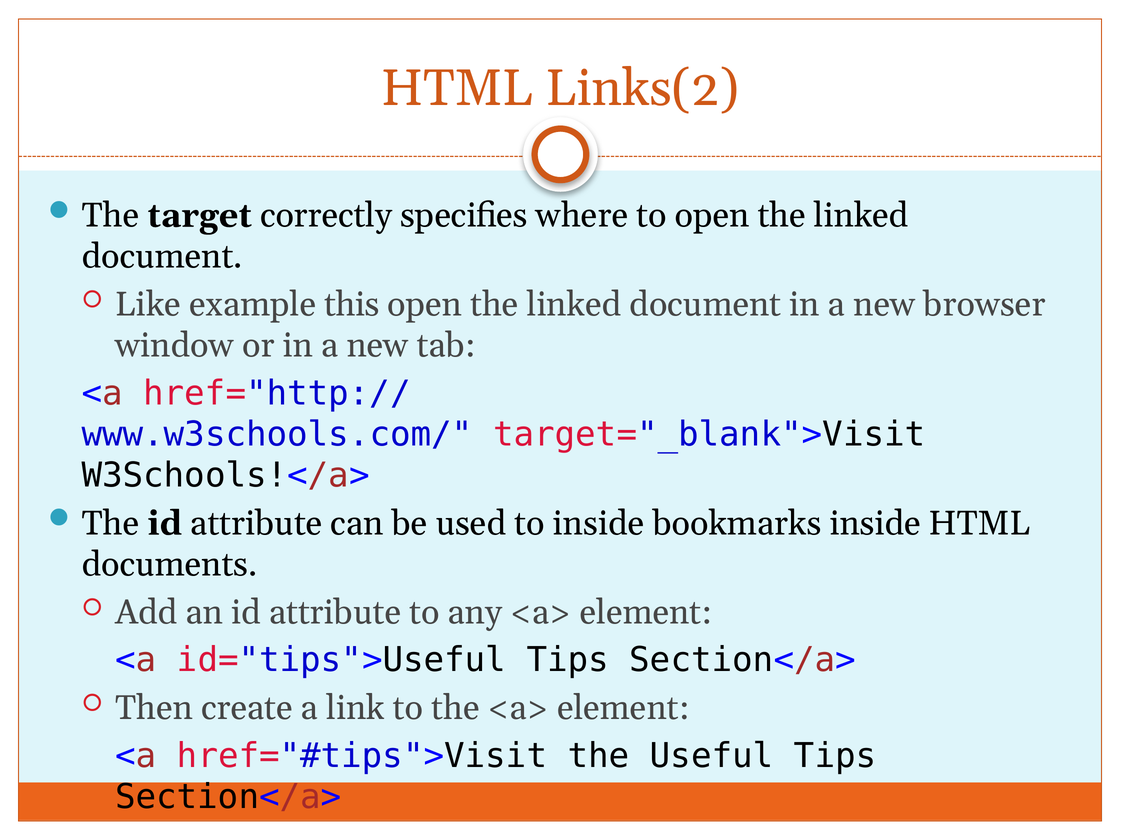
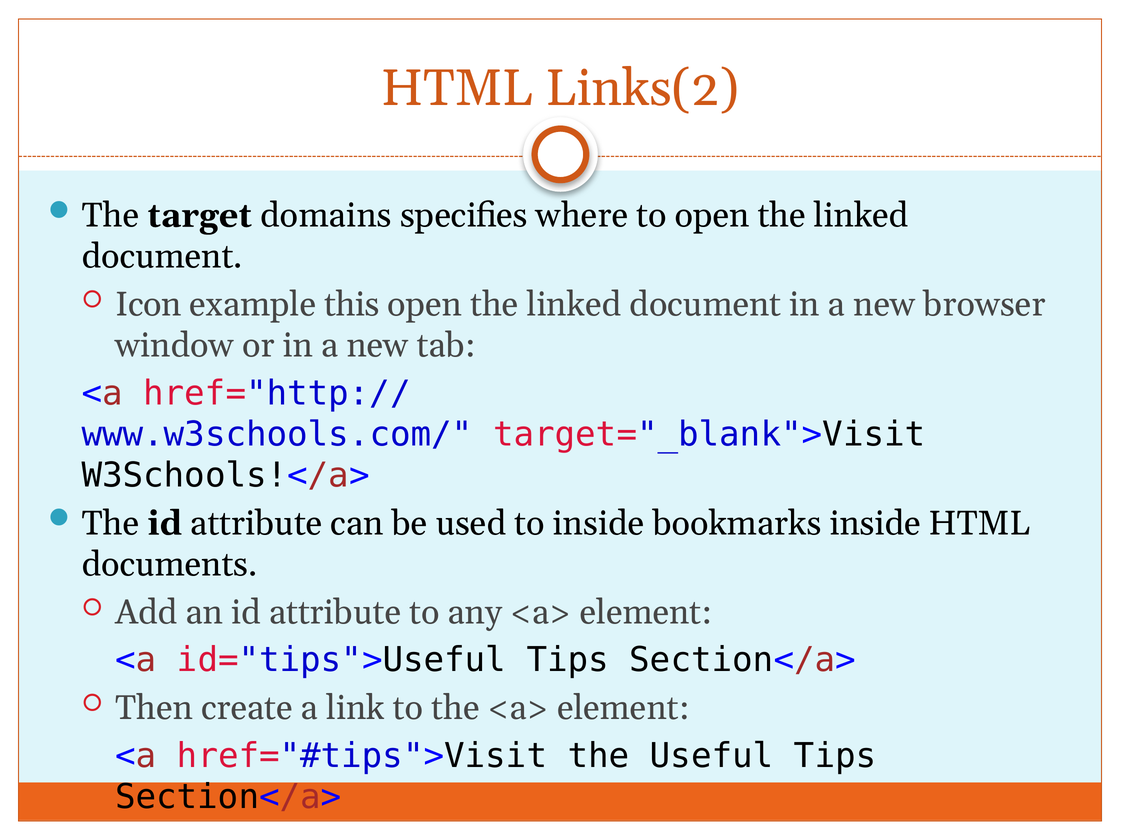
correctly: correctly -> domains (326, 216)
Like: Like -> Icon (148, 305)
